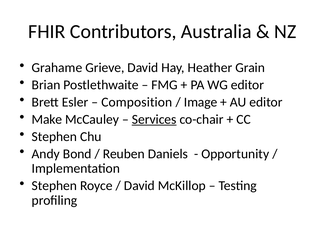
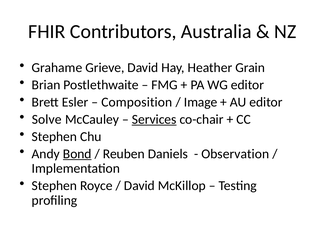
Make: Make -> Solve (47, 119)
Bond underline: none -> present (77, 154)
Opportunity: Opportunity -> Observation (235, 154)
